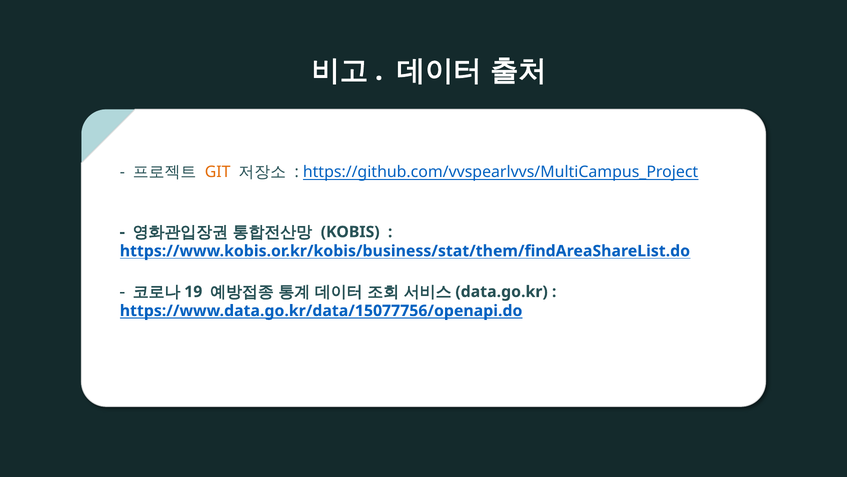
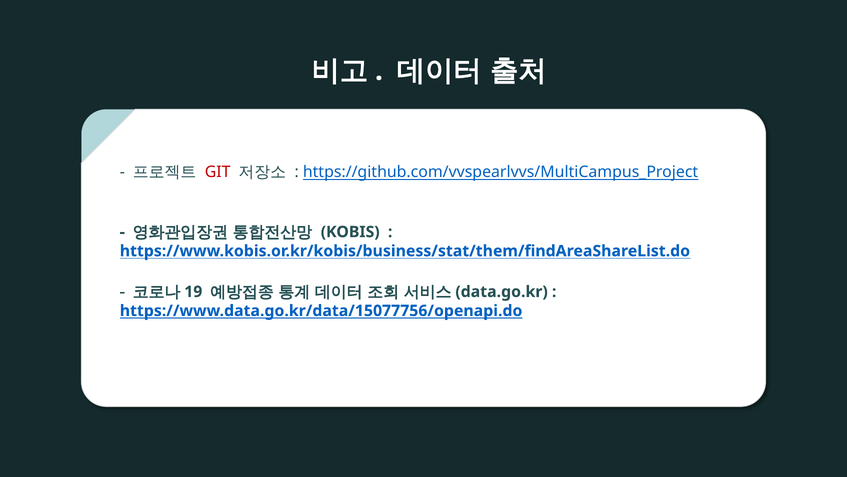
GIT colour: orange -> red (218, 172)
